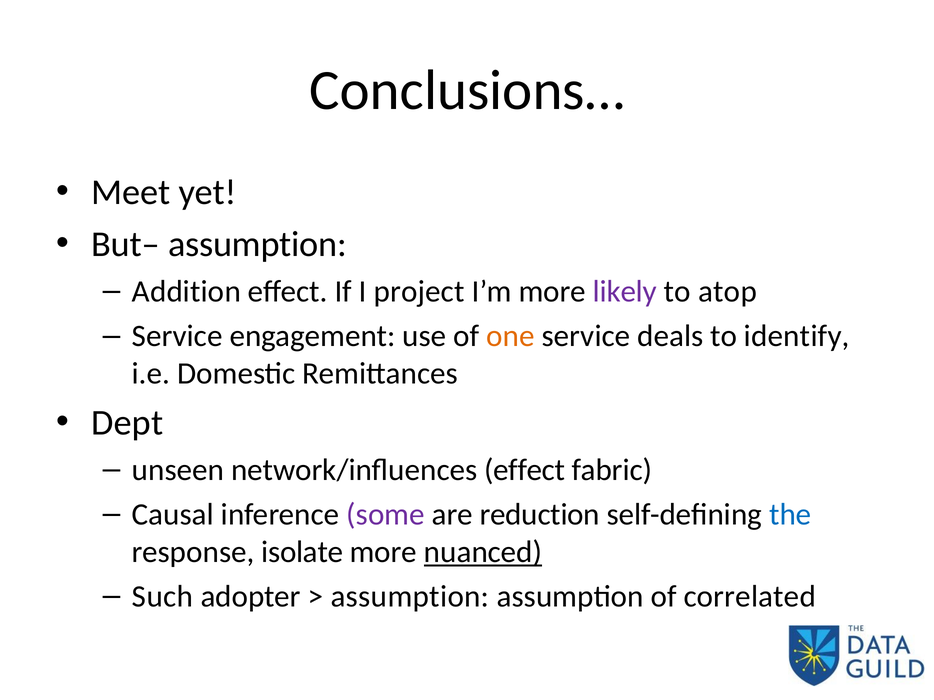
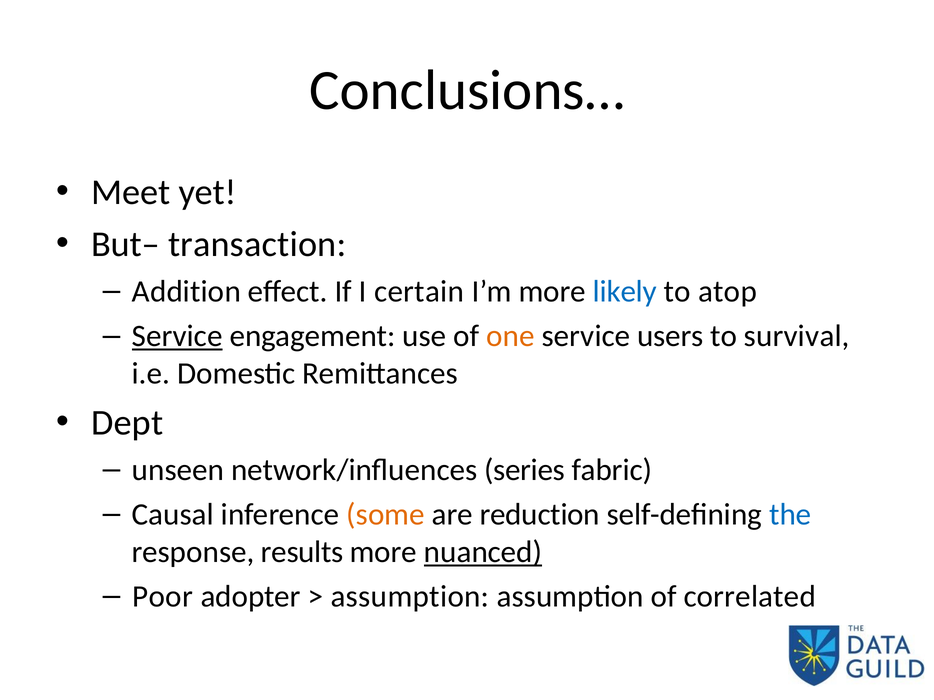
But– assumption: assumption -> transaction (257, 244)
project: project -> certain (419, 292)
likely colour: purple -> blue (625, 292)
Service underline: none -> present (177, 336)
deals: deals -> users (670, 336)
identify: identify -> survival (797, 336)
network/influences effect: effect -> series (525, 470)
some colour: purple -> orange (386, 515)
isolate: isolate -> results (302, 552)
Such: Such -> Poor (163, 597)
